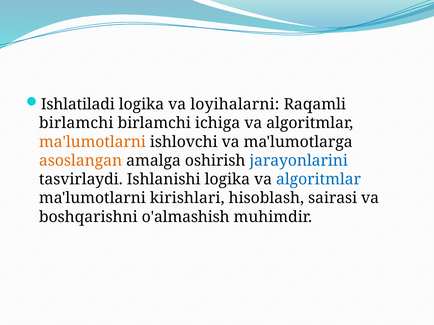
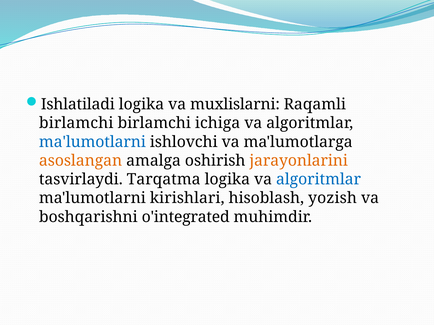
loyihalarni: loyihalarni -> muxlislarni (235, 104)
ma'lumotlarni colour: orange -> blue (92, 142)
jarayonlarini colour: blue -> orange (299, 161)
Ishlanishi: Ishlanishi -> Tarqatma (164, 180)
sairasi: sairasi -> yozish (333, 198)
o'almashish: o'almashish -> o'integrated (186, 217)
